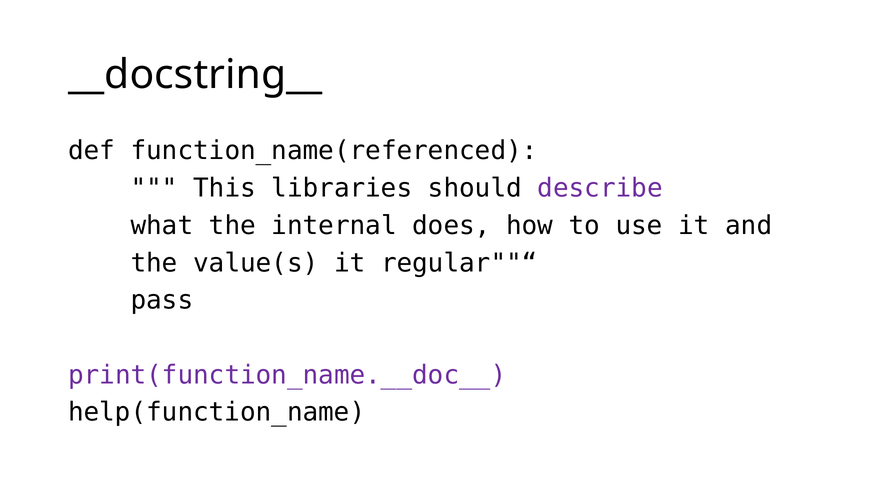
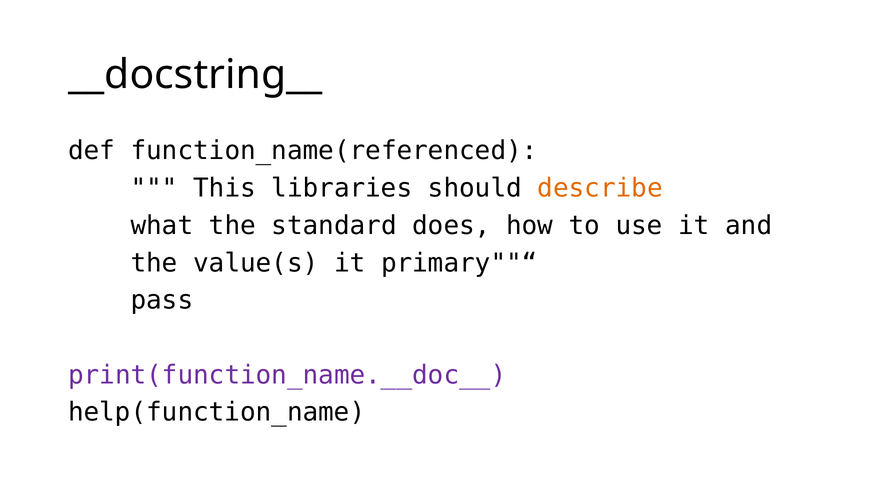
describe colour: purple -> orange (600, 188)
internal: internal -> standard (334, 226)
regular""“: regular""“ -> primary""“ (459, 263)
